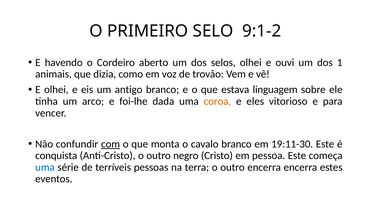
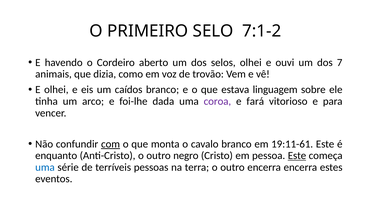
9:1-2: 9:1-2 -> 7:1-2 (262, 31)
1: 1 -> 7 (340, 63)
antigo: antigo -> caídos (129, 90)
coroa colour: orange -> purple (217, 102)
eles: eles -> fará (255, 102)
19:11-30: 19:11-30 -> 19:11-61 (292, 144)
conquista: conquista -> enquanto (56, 156)
Este underline: none -> present (297, 156)
